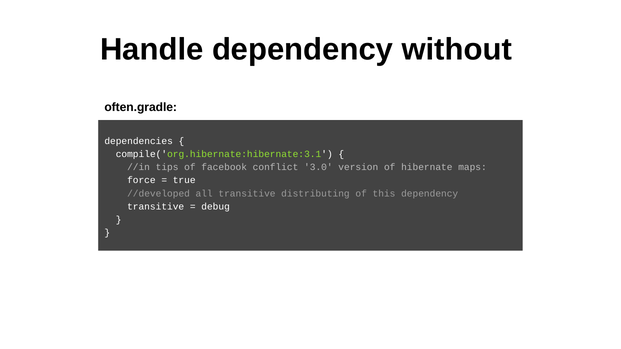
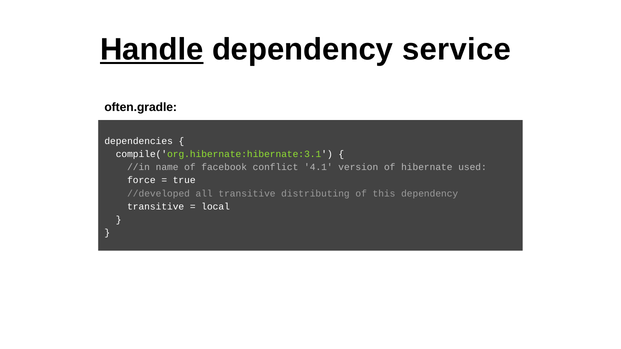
Handle underline: none -> present (152, 50)
without: without -> service (457, 50)
tips: tips -> name (167, 167)
3.0: 3.0 -> 4.1 (318, 167)
maps: maps -> used (472, 167)
debug: debug -> local (216, 207)
